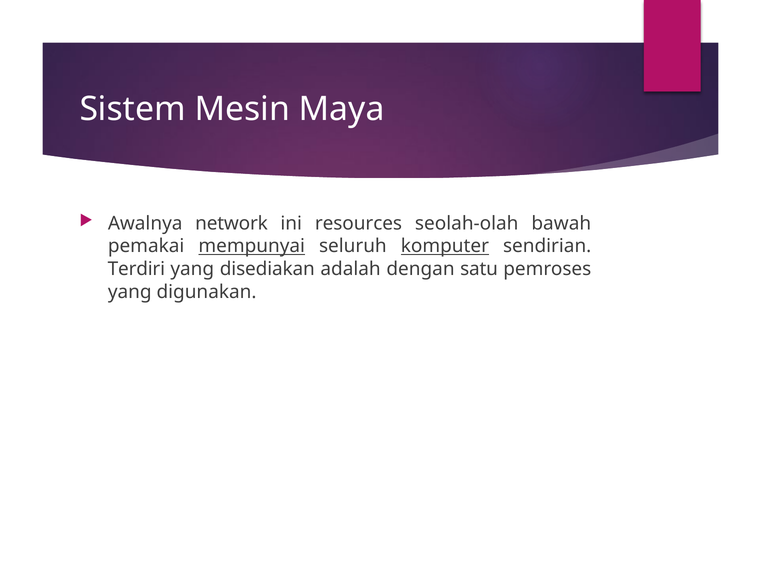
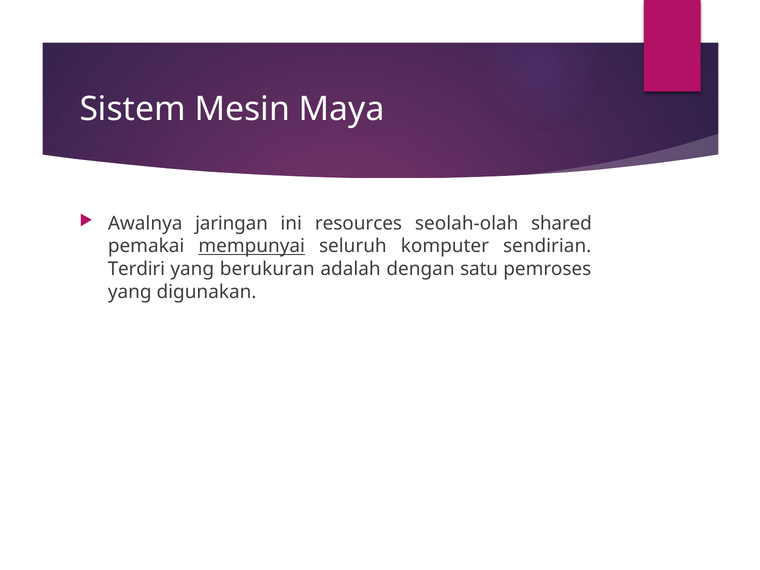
network: network -> jaringan (232, 223)
bawah: bawah -> shared (561, 223)
komputer underline: present -> none (445, 246)
disediakan: disediakan -> berukuran (267, 269)
